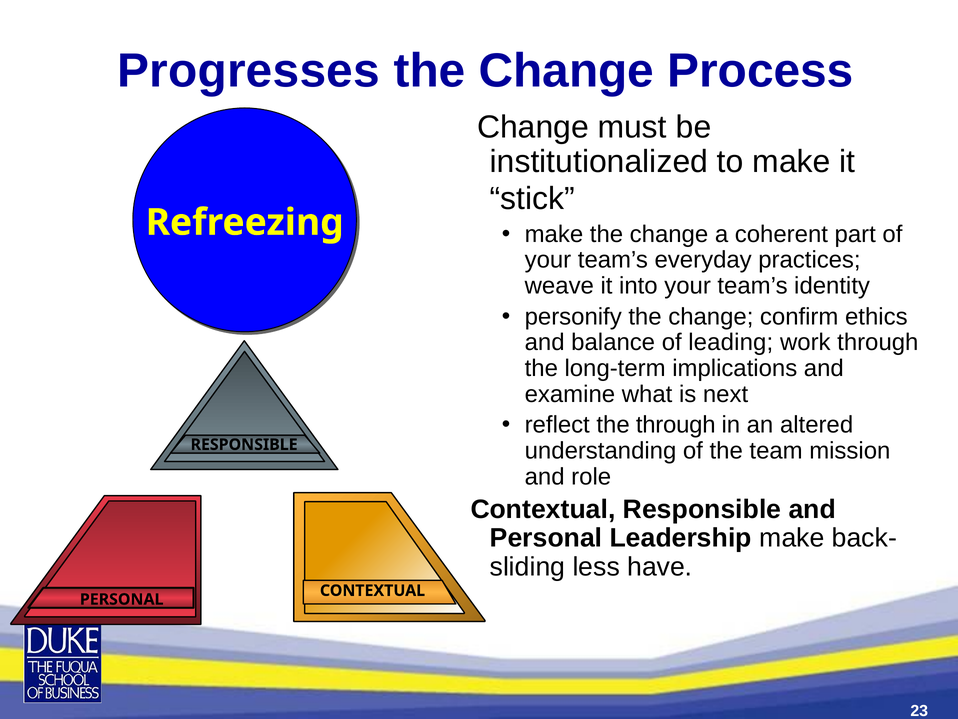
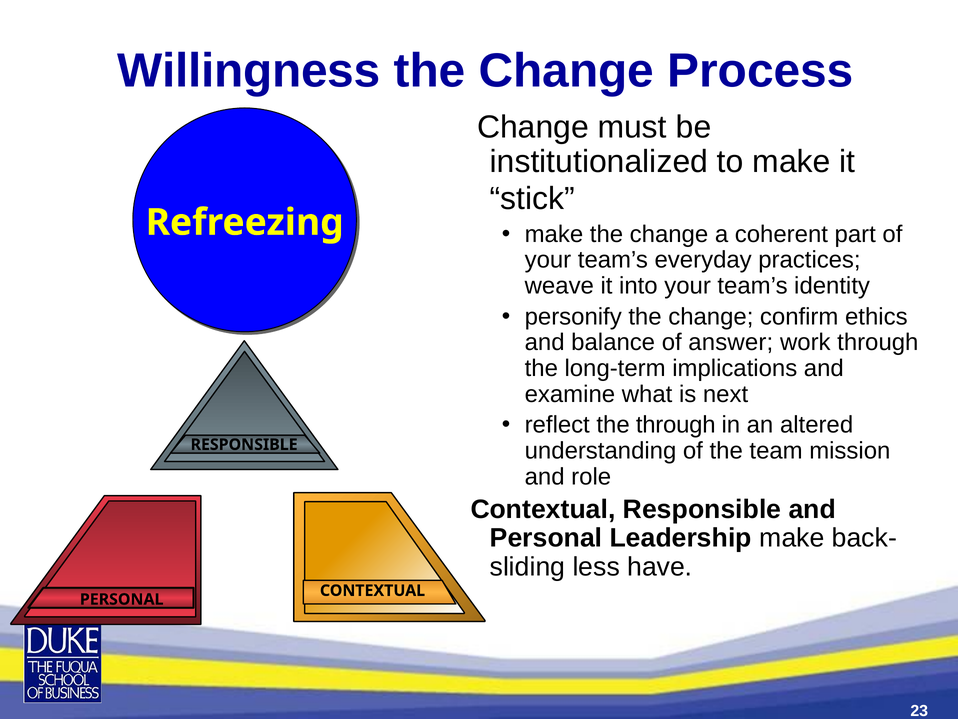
Progresses: Progresses -> Willingness (249, 71)
leading: leading -> answer (731, 342)
